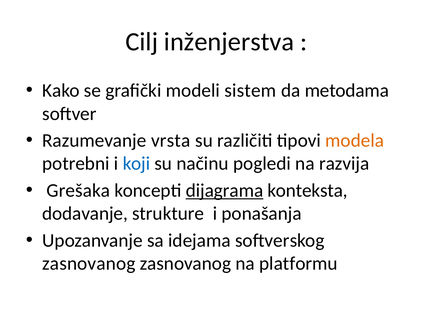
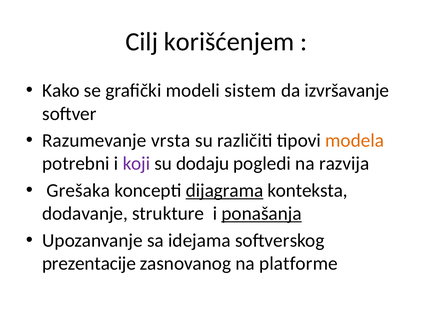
inženjerstva: inženjerstva -> korišćenjem (229, 42)
metodama: metodama -> izvršavanje (347, 91)
koji colour: blue -> purple (136, 164)
načinu: načinu -> dodaju (203, 164)
ponašanja underline: none -> present (262, 214)
zasnovanog: zasnovanog -> prezentacije (89, 264)
platformu: platformu -> platforme (298, 264)
